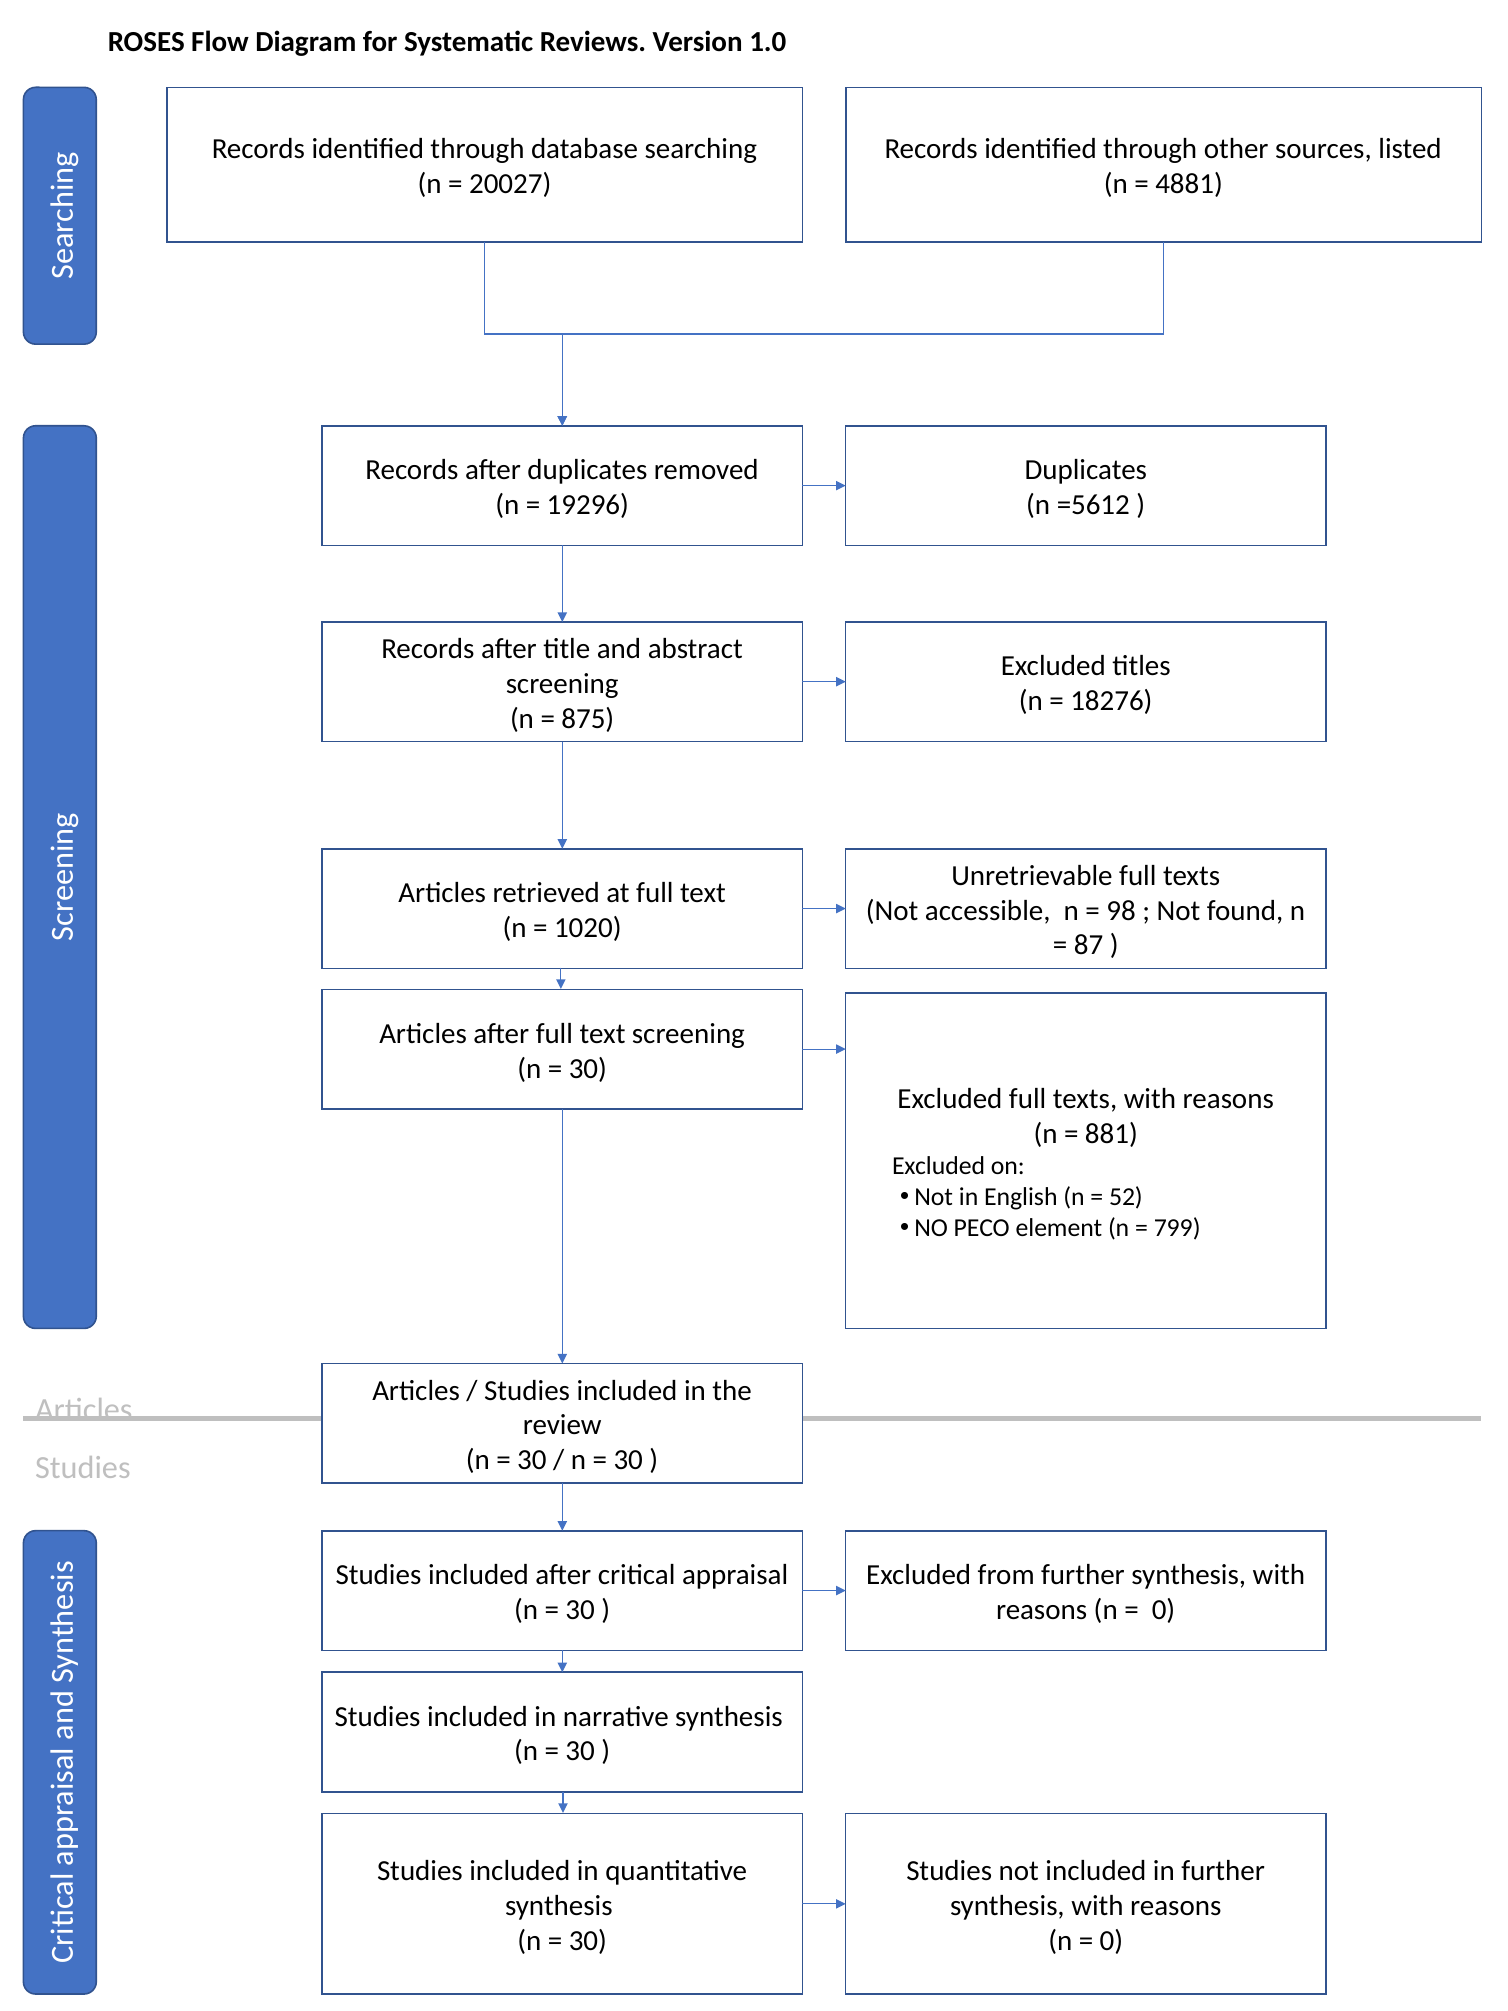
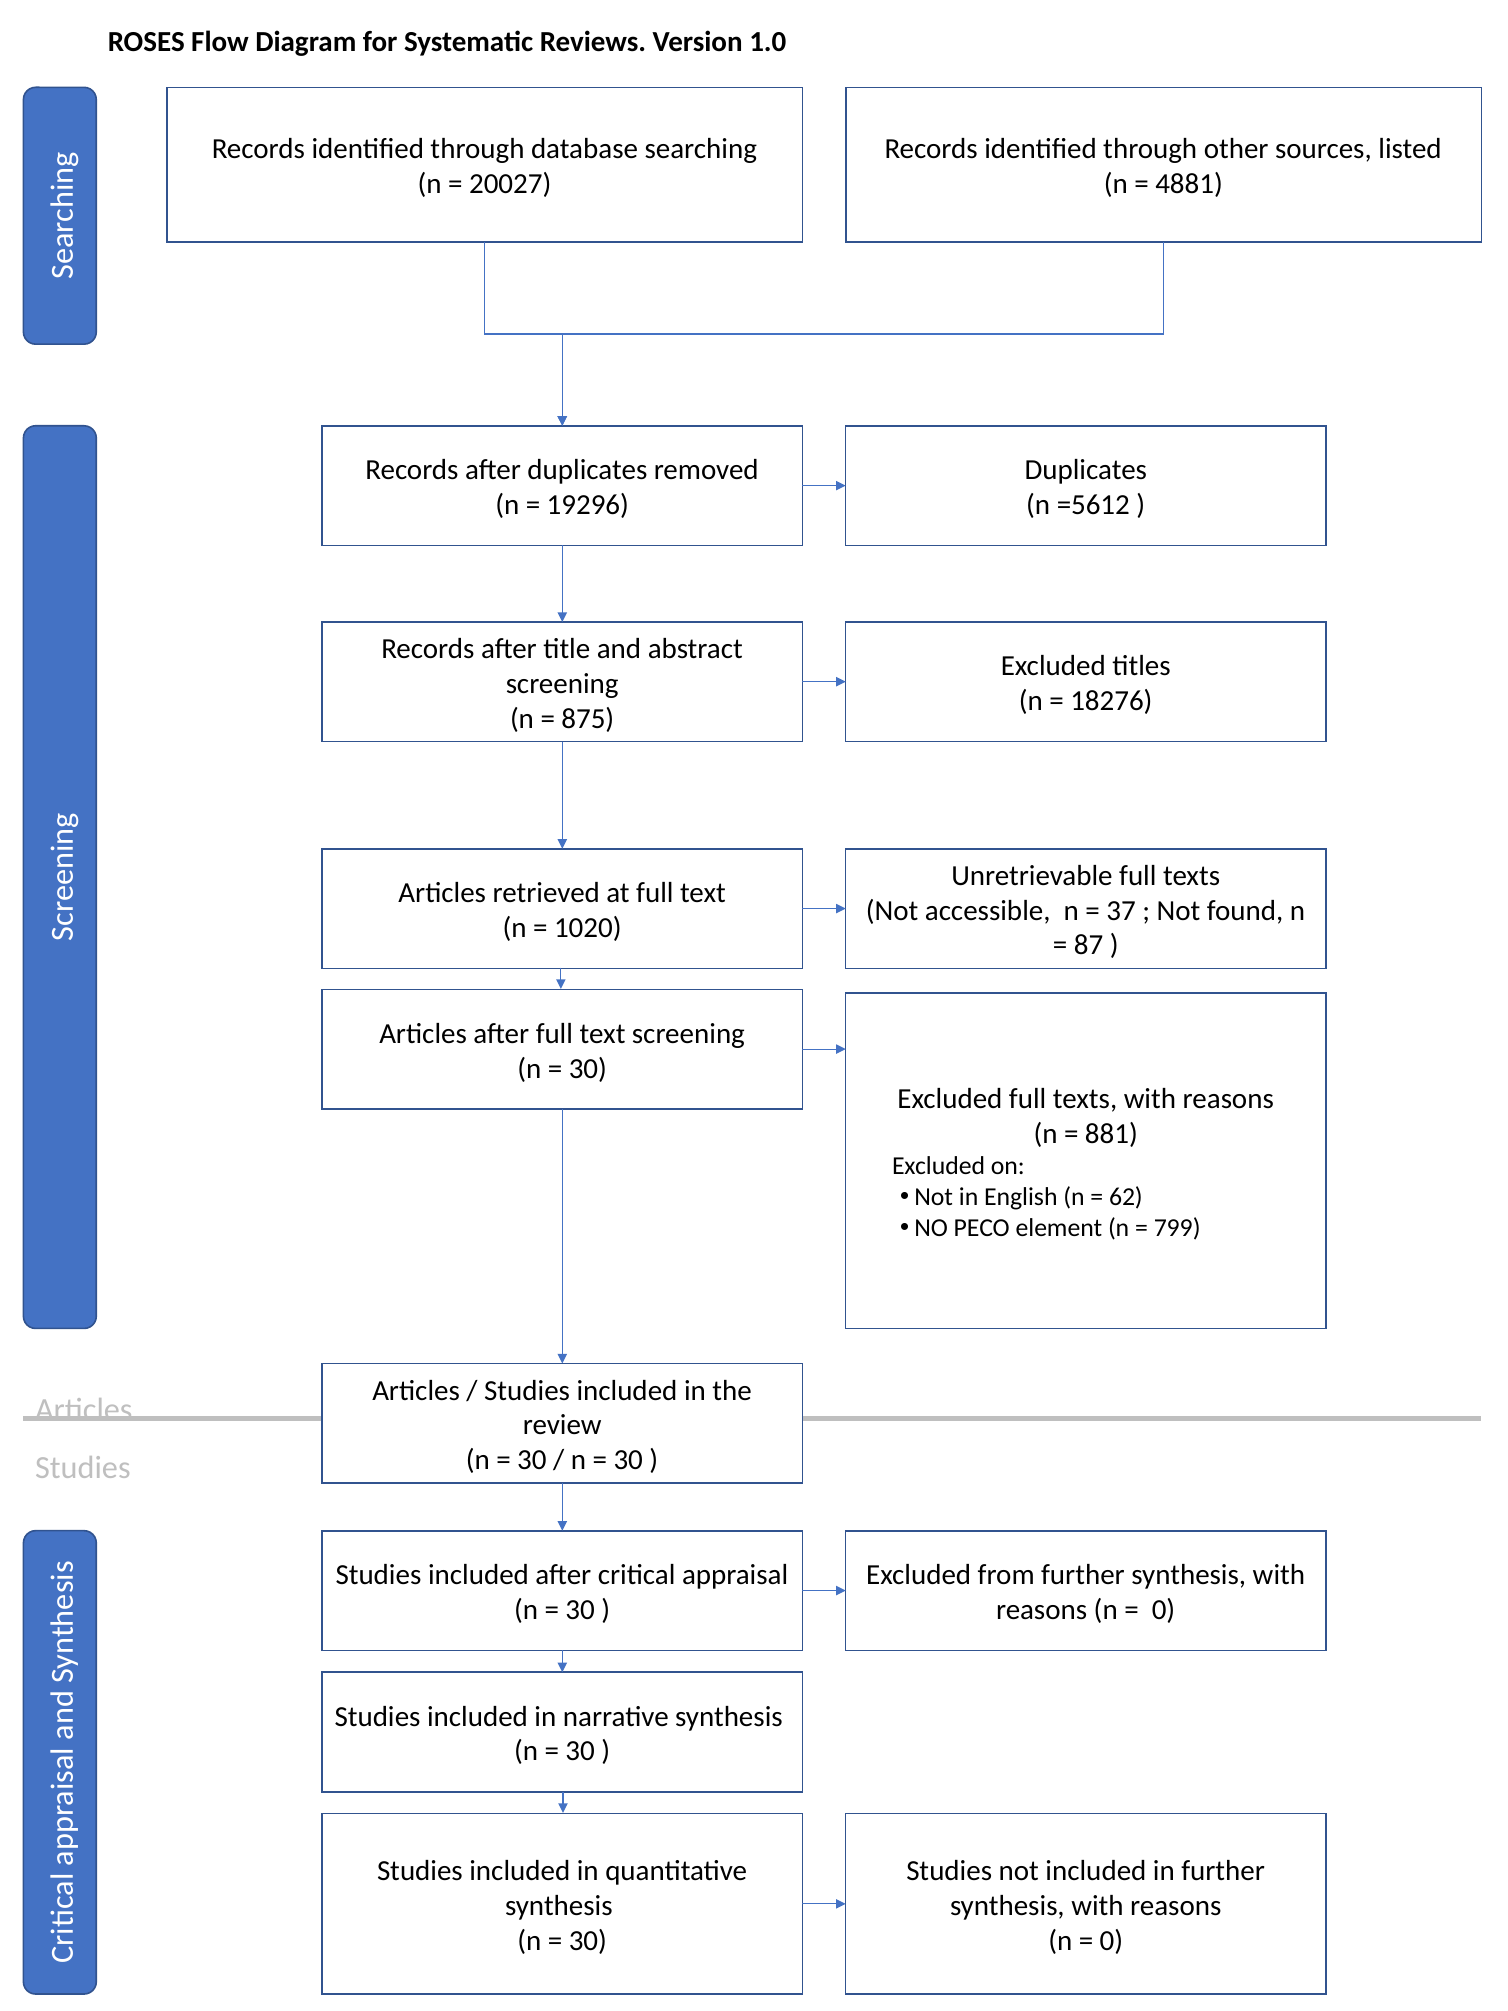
98: 98 -> 37 (1121, 910)
52: 52 -> 62 (1126, 1197)
